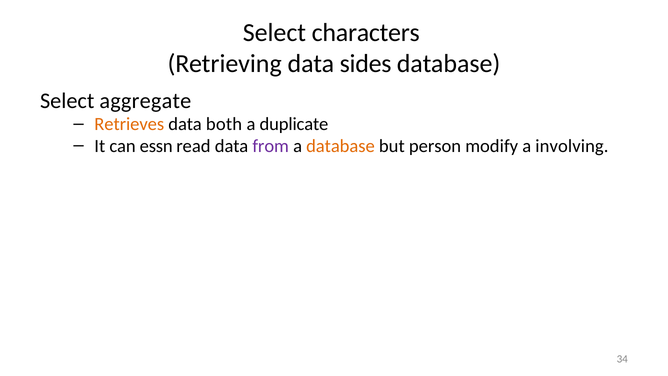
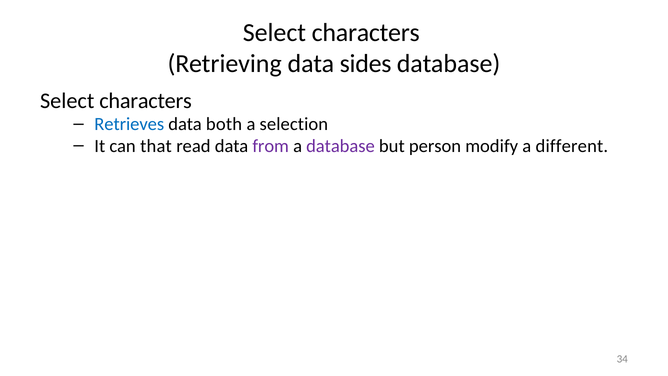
aggregate: aggregate -> characters (146, 101)
Retrieves colour: orange -> blue (129, 124)
duplicate: duplicate -> selection (294, 124)
essn: essn -> that (156, 146)
database colour: orange -> purple (340, 146)
involving: involving -> different (572, 146)
